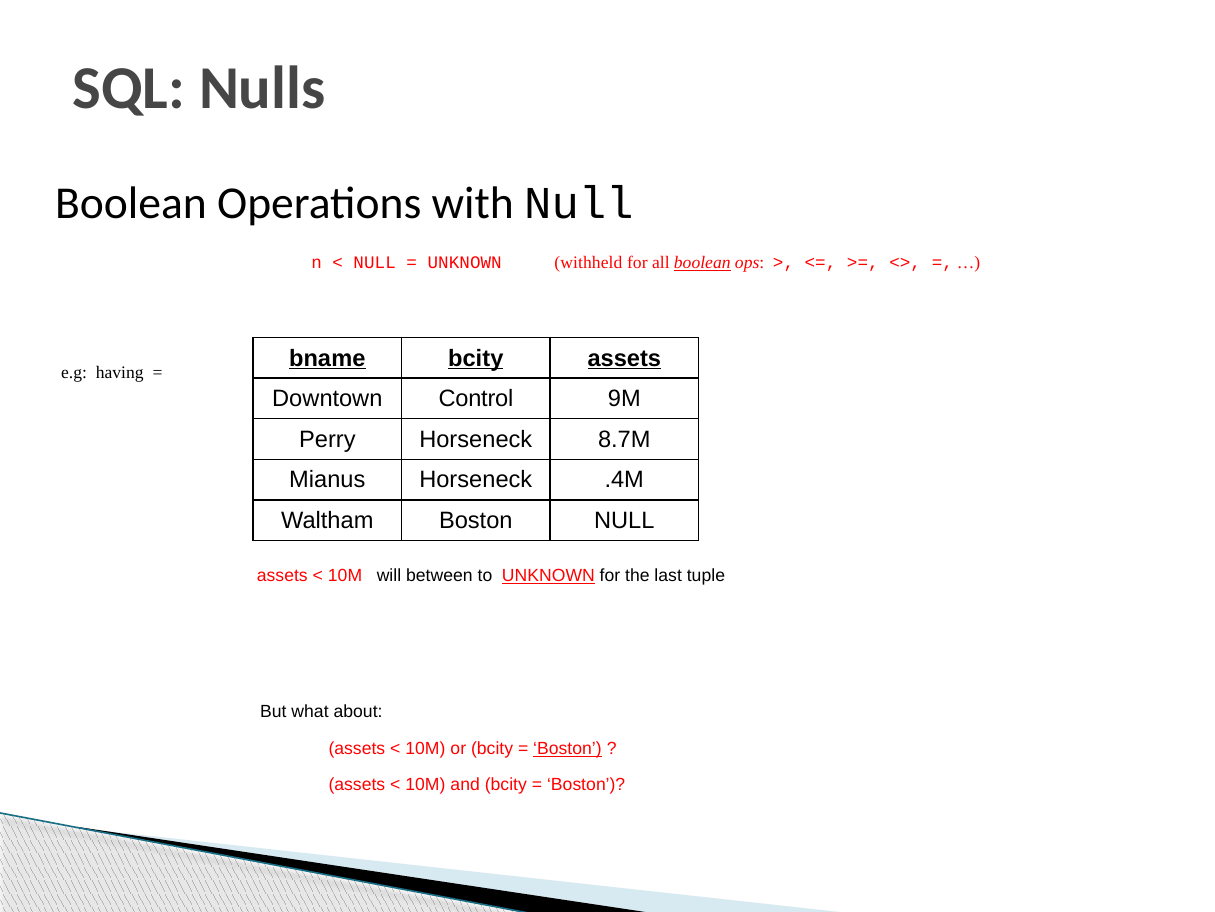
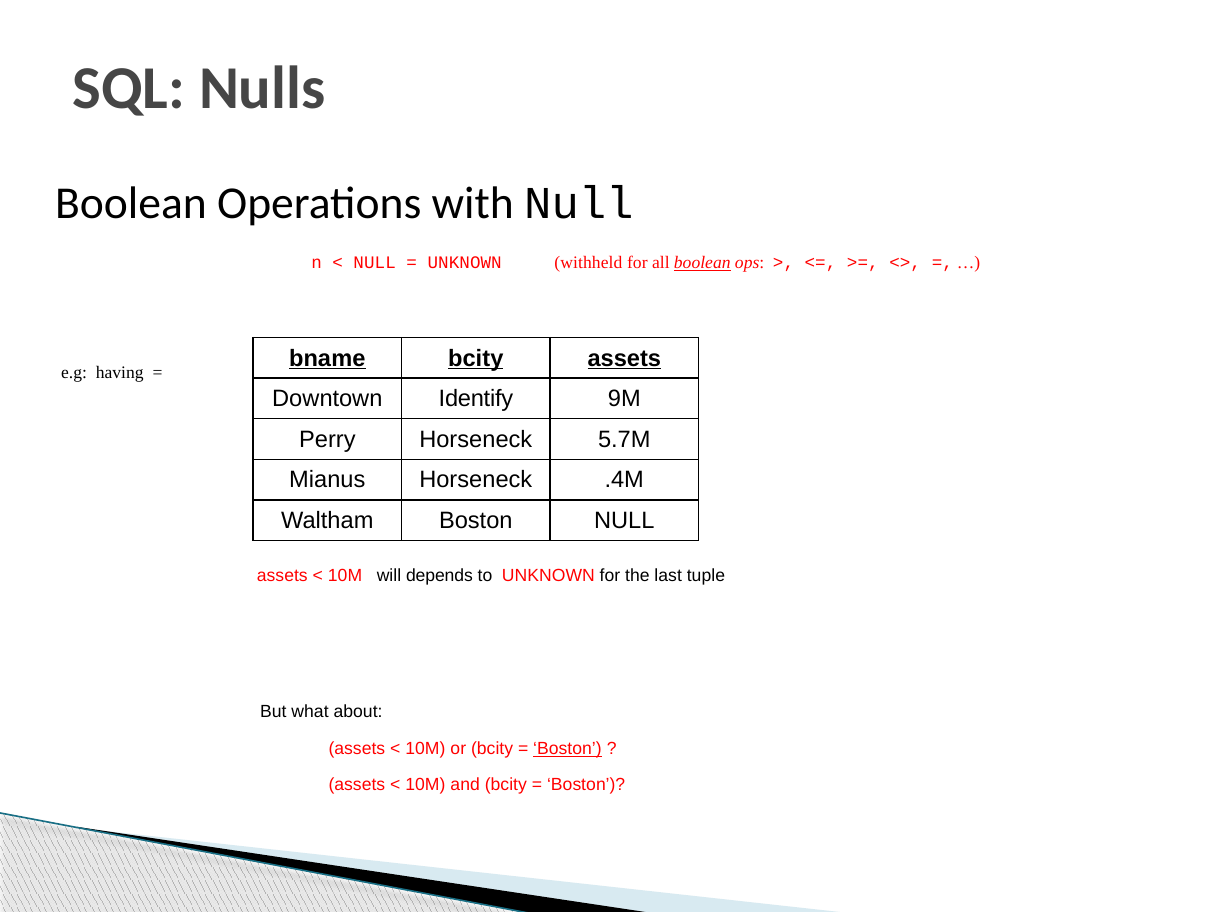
Control: Control -> Identify (476, 399)
8.7M: 8.7M -> 5.7M (624, 439)
between: between -> depends (439, 575)
UNKNOWN underline: present -> none (548, 575)
